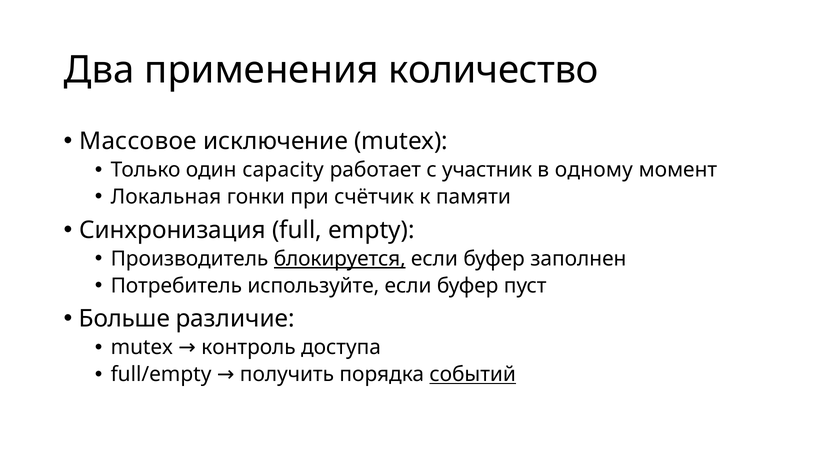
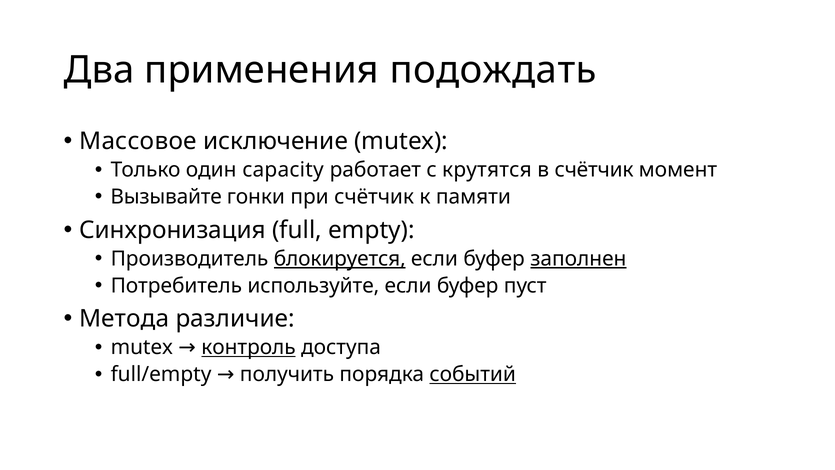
количество: количество -> подождать (493, 70)
участник: участник -> крутятся (487, 170)
в одному: одному -> счётчик (594, 170)
Локальная: Локальная -> Вызывайте (166, 197)
заполнен underline: none -> present (578, 259)
Больше: Больше -> Метода (124, 319)
контроль underline: none -> present (249, 347)
